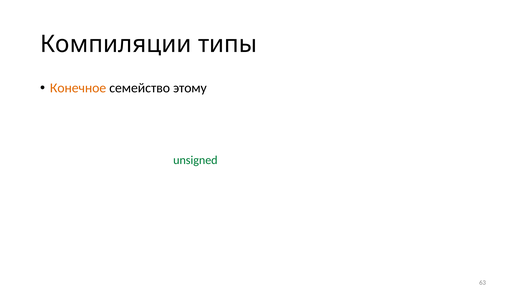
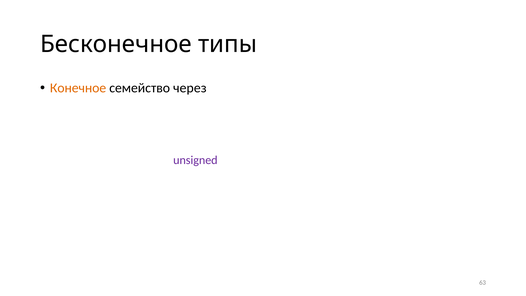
Компиляции: Компиляции -> Бесконечное (116, 44)
этому: этому -> через (190, 88)
unsigned colour: green -> purple (195, 160)
